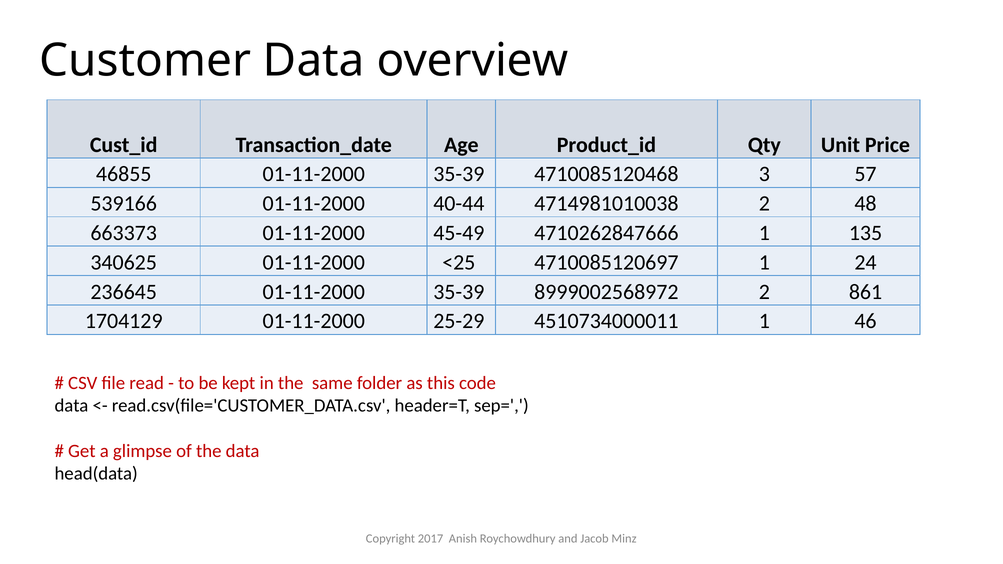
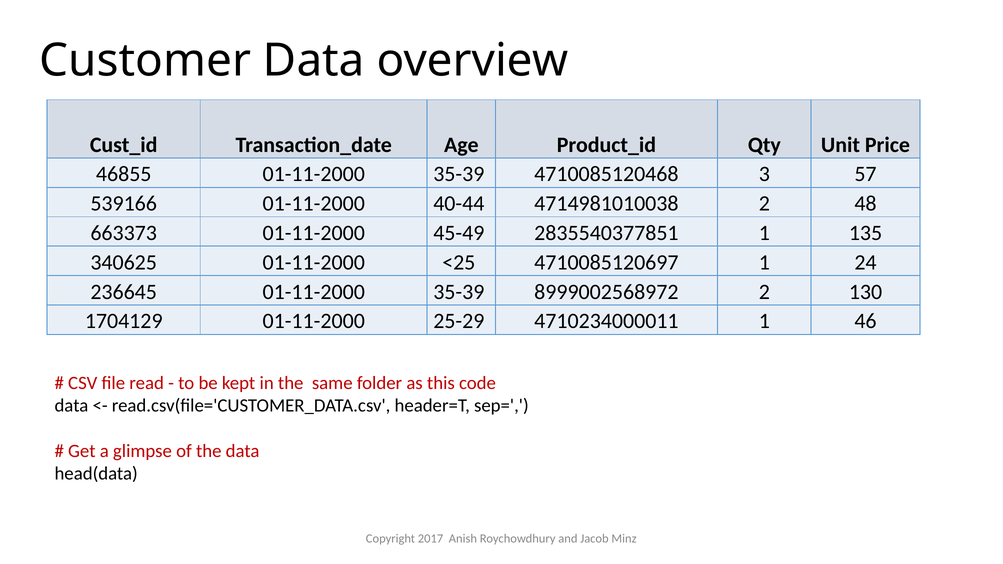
4710262847666: 4710262847666 -> 2835540377851 (606, 233)
861: 861 -> 130 (866, 292)
4510734000011: 4510734000011 -> 4710234000011 (606, 321)
